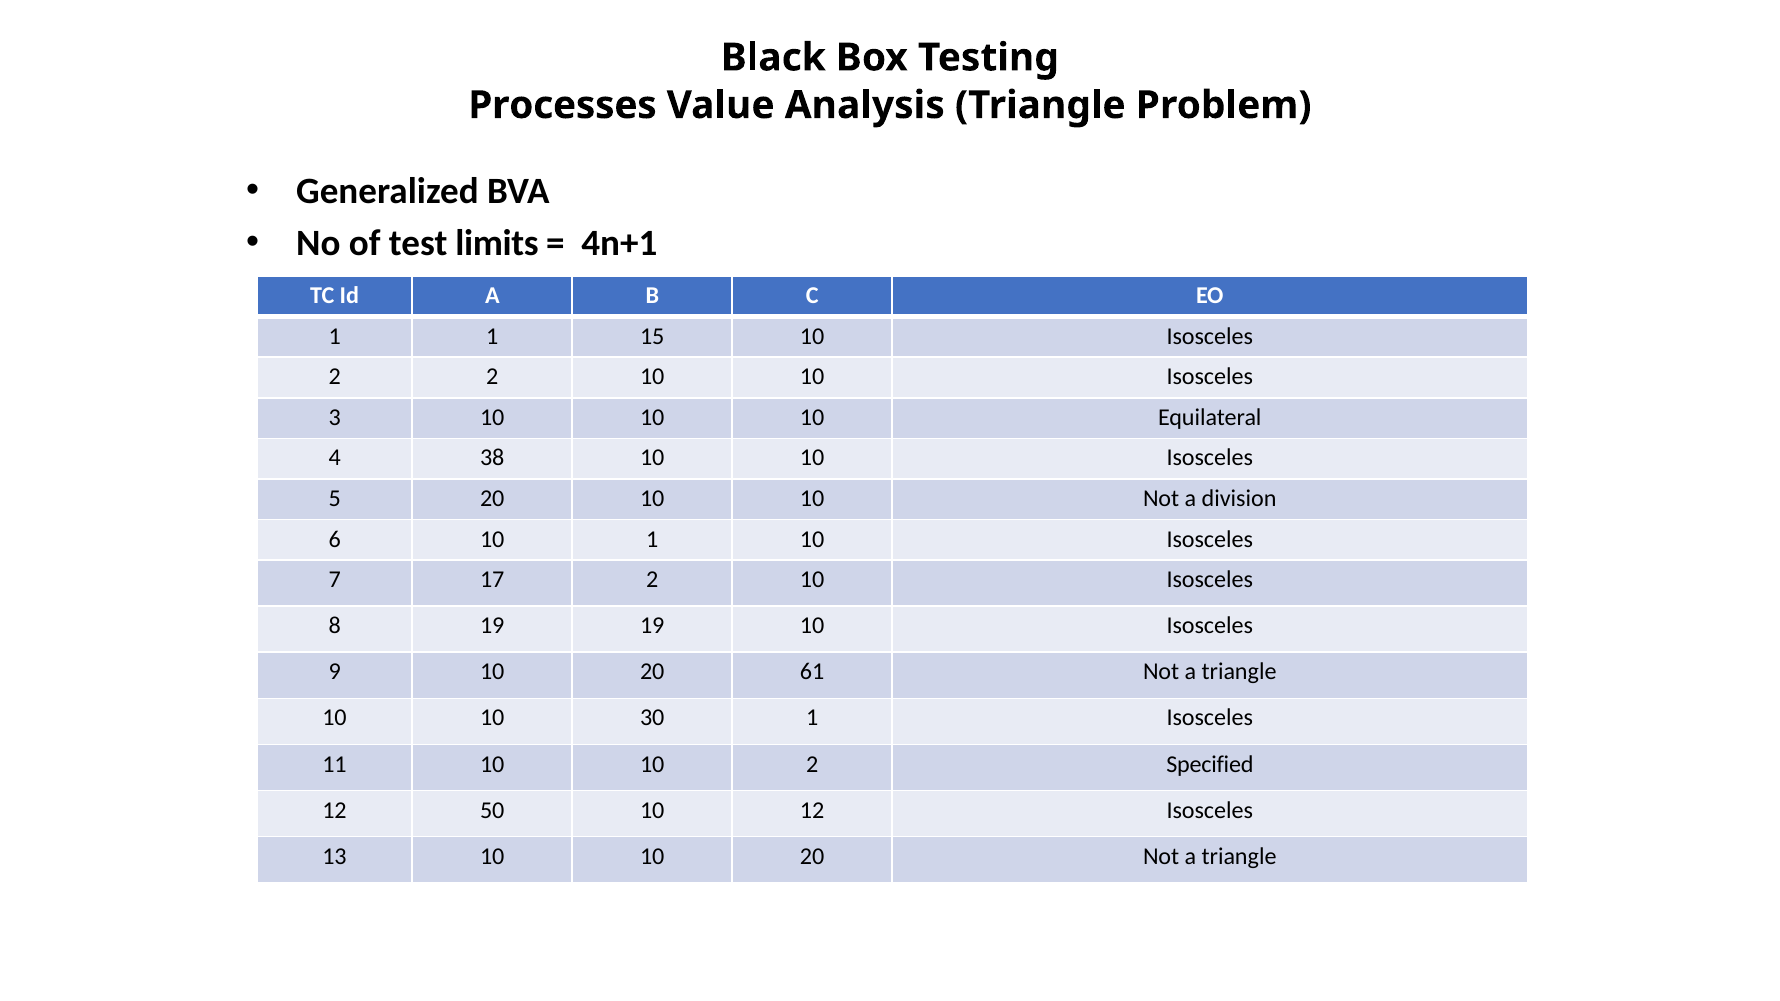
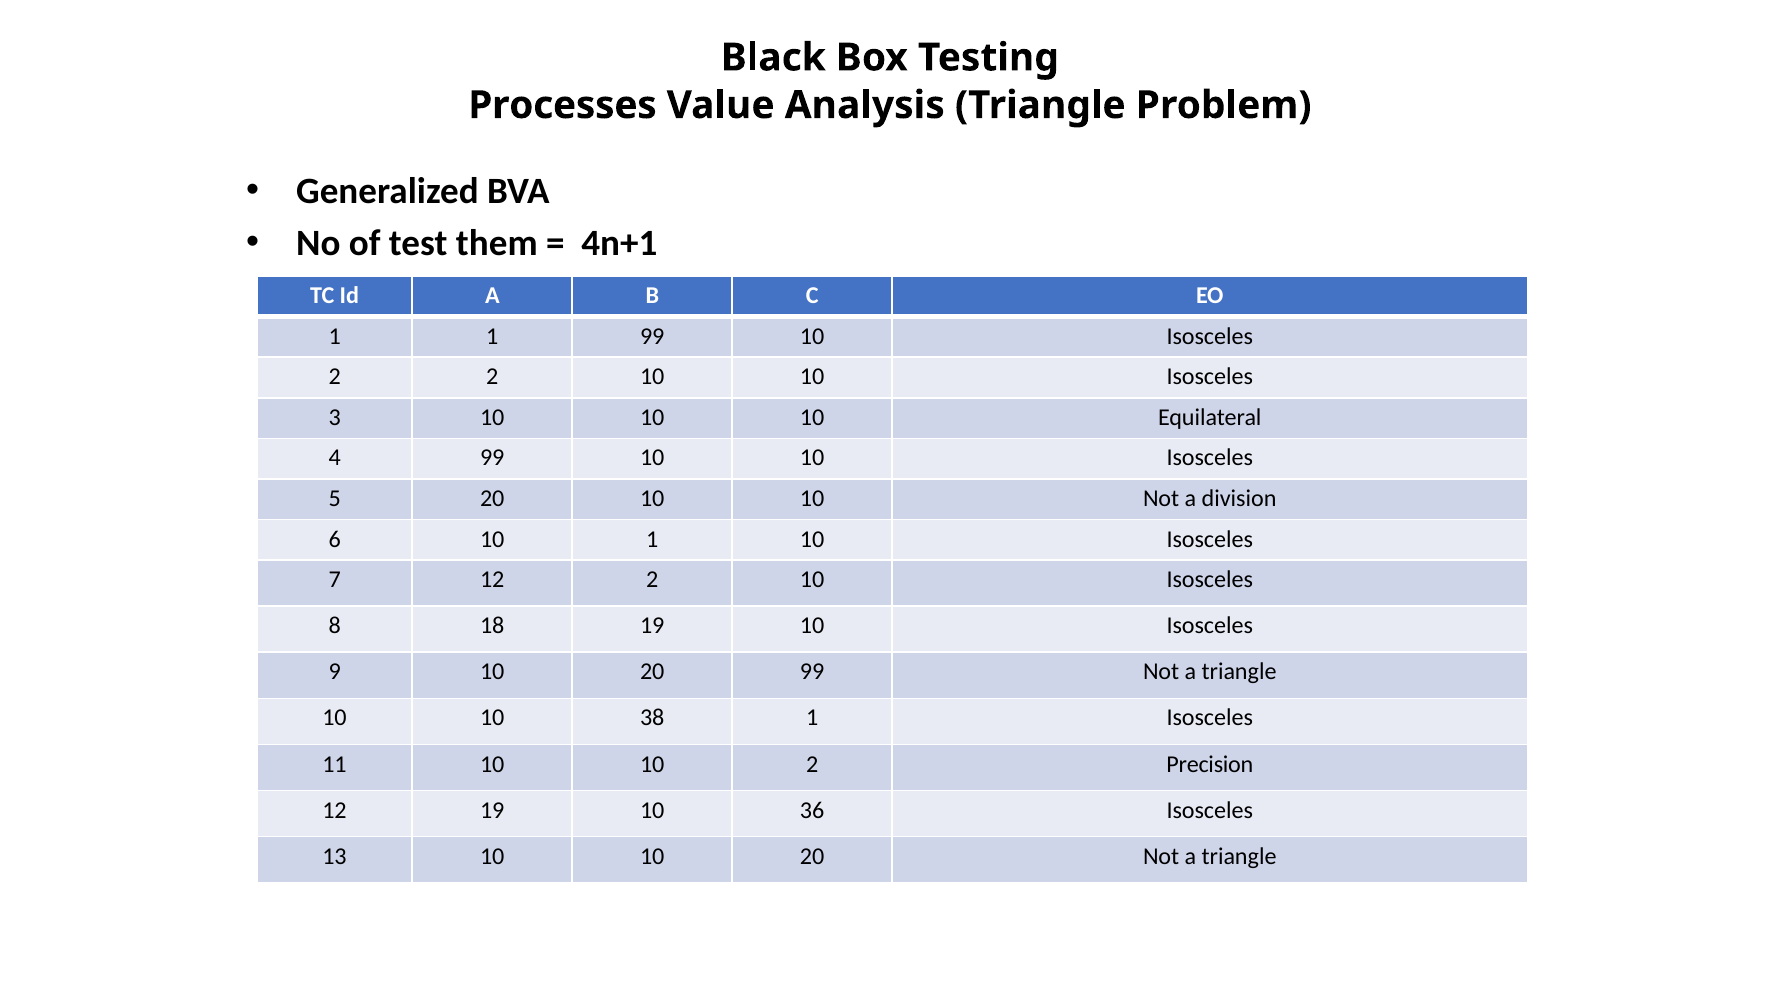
limits: limits -> them (497, 243)
1 15: 15 -> 99 (652, 336)
4 38: 38 -> 99 (492, 458)
7 17: 17 -> 12 (492, 580)
8 19: 19 -> 18 (492, 626)
20 61: 61 -> 99 (812, 672)
30: 30 -> 38 (652, 718)
Specified: Specified -> Precision (1210, 764)
12 50: 50 -> 19 (492, 810)
10 12: 12 -> 36 (812, 810)
